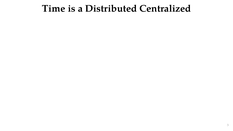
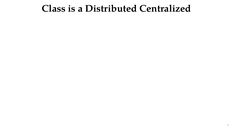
Time: Time -> Class (54, 9)
